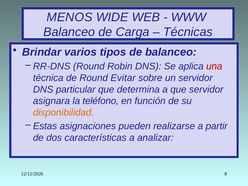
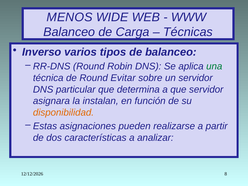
Brindar: Brindar -> Inverso (42, 52)
una colour: red -> green (214, 66)
teléfono: teléfono -> instalan (101, 101)
